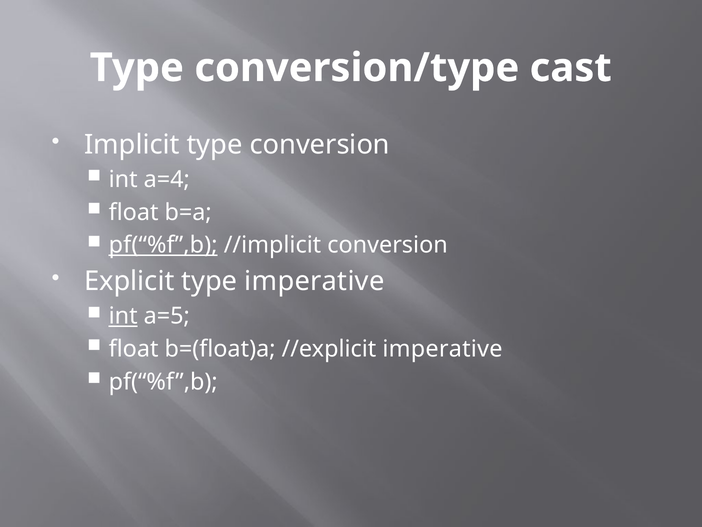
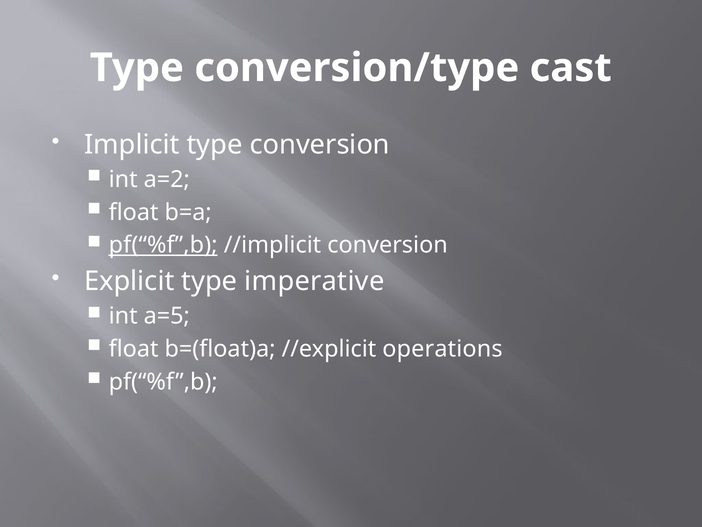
a=4: a=4 -> a=2 (167, 179)
int underline: present -> none (123, 316)
//explicit imperative: imperative -> operations (442, 349)
